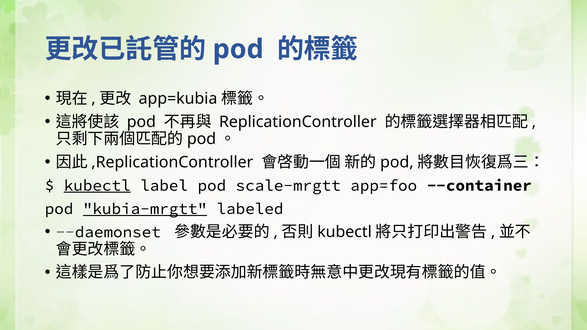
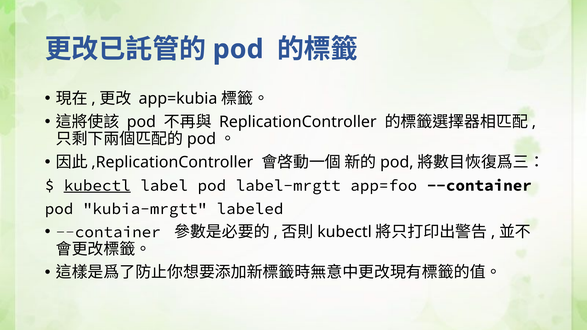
scale-mrgtt: scale-mrgtt -> label-mrgtt (288, 186)
kubia-mrgtt underline: present -> none (145, 209)
--daemonset: --daemonset -> --container (108, 232)
